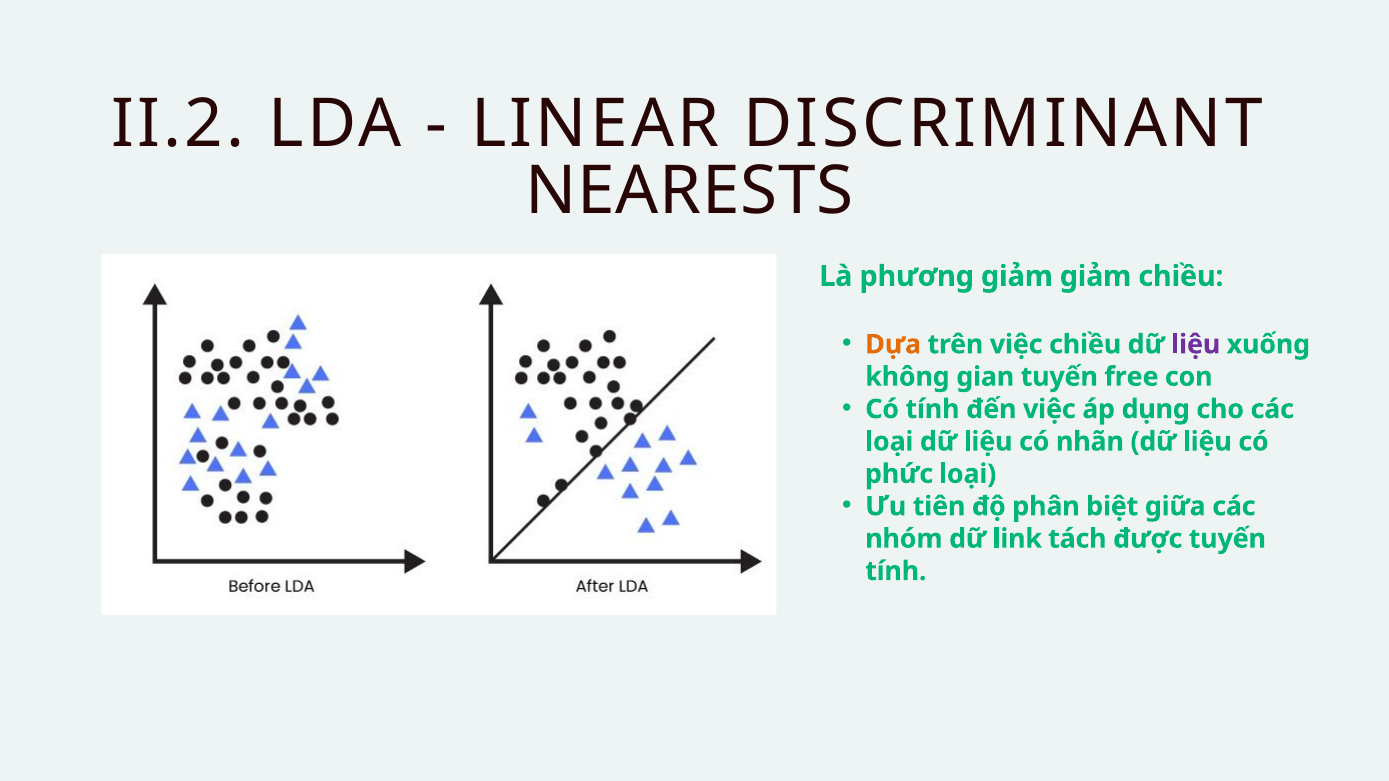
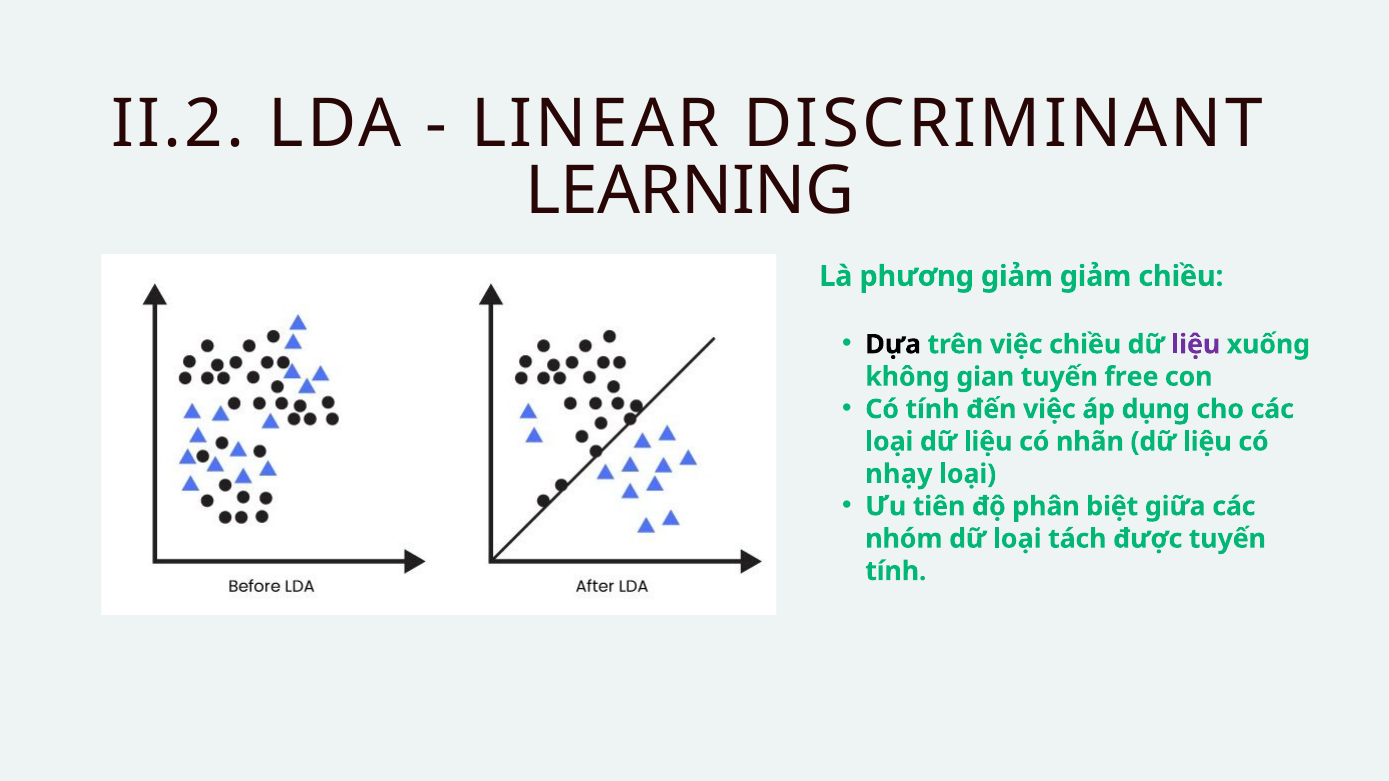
NEARESTS: NEARESTS -> LEARNING (690, 192)
Dựa colour: orange -> black (893, 345)
phức: phức -> nhạy (899, 474)
dữ link: link -> loại (1017, 539)
